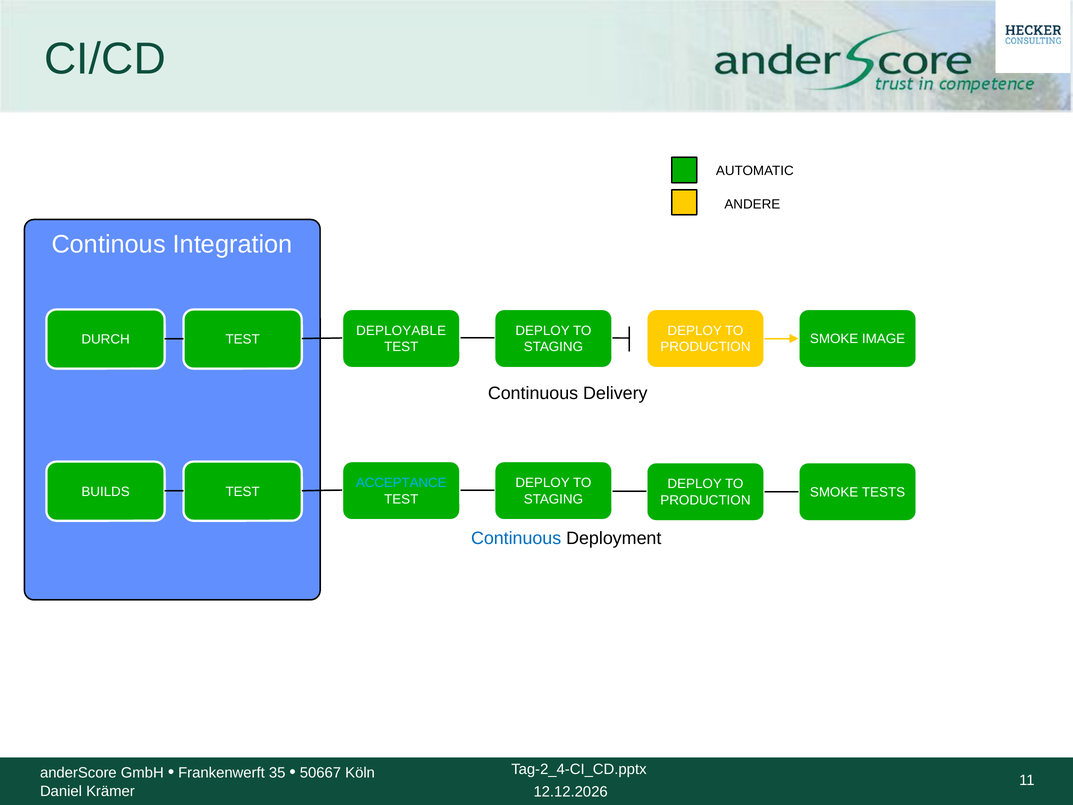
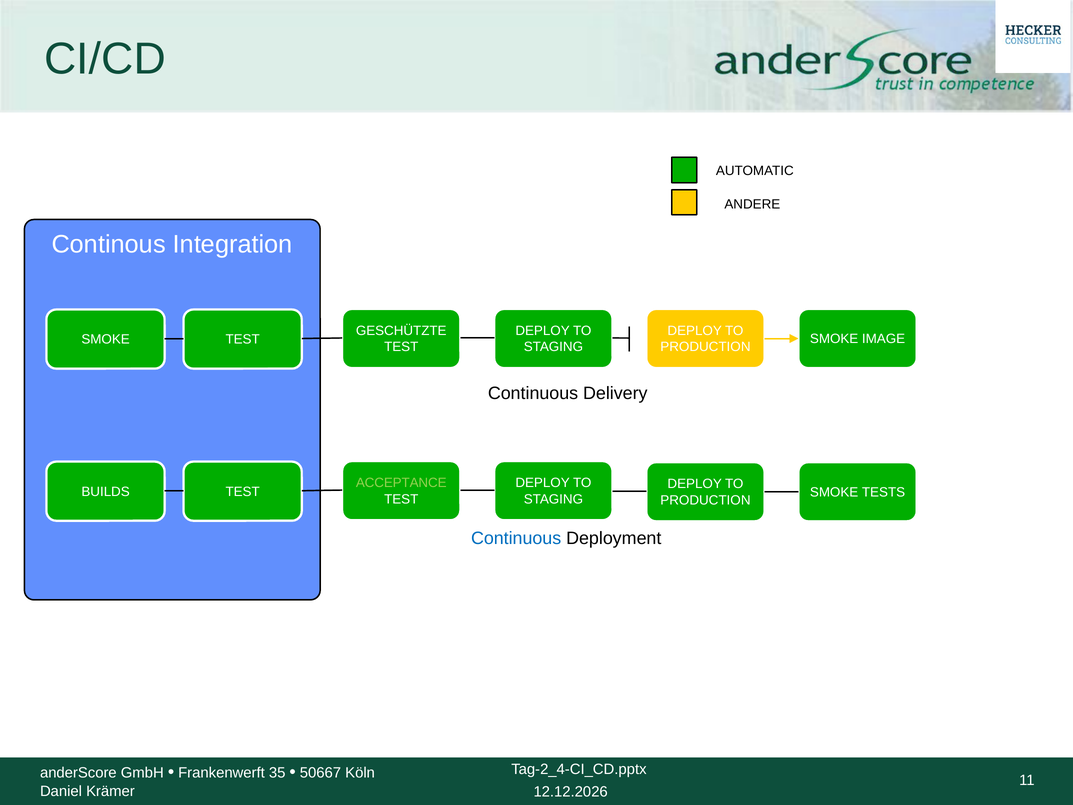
DEPLOYABLE: DEPLOYABLE -> GESCHÜTZTE (401, 331)
DURCH: DURCH -> SMOKE (106, 339)
ACCEPTANCE colour: light blue -> light green (401, 483)
